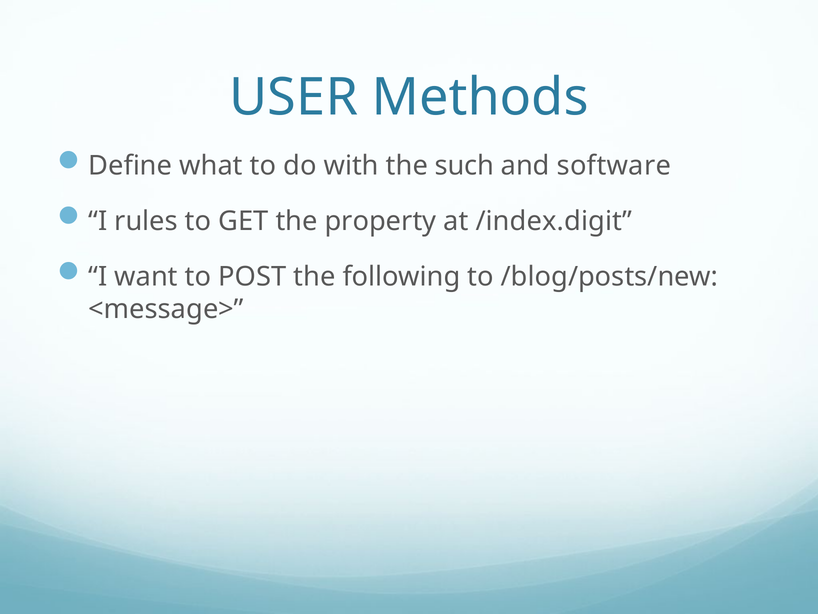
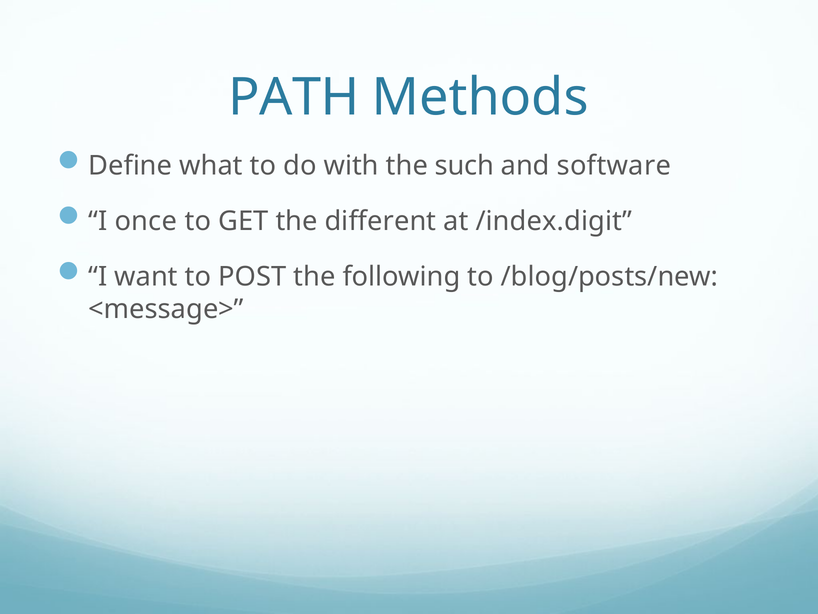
USER: USER -> PATH (294, 97)
rules: rules -> once (146, 221)
property: property -> different (380, 221)
